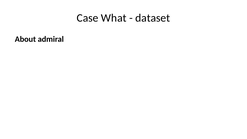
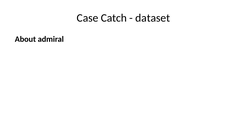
What: What -> Catch (114, 18)
